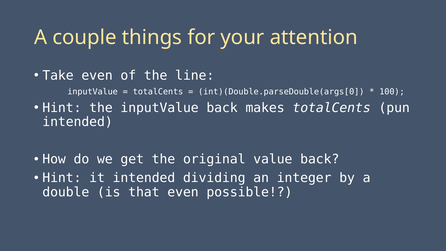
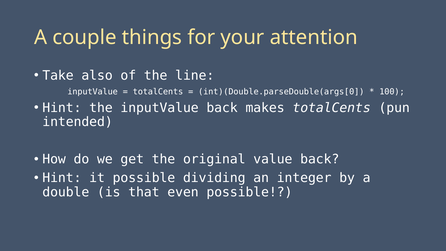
Take even: even -> also (97, 75)
it intended: intended -> possible (144, 178)
